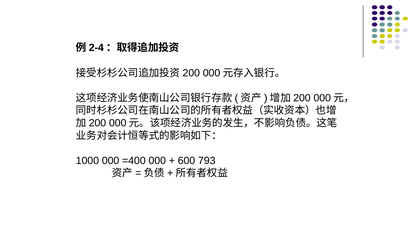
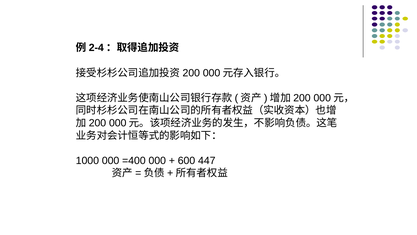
793: 793 -> 447 (207, 160)
